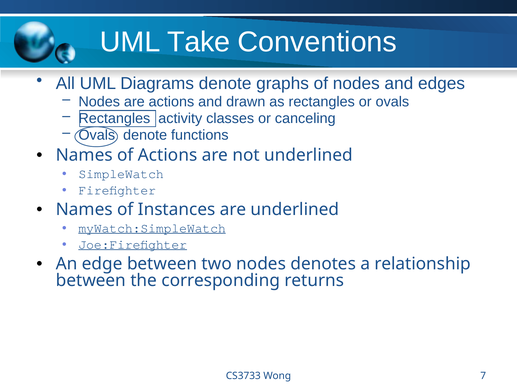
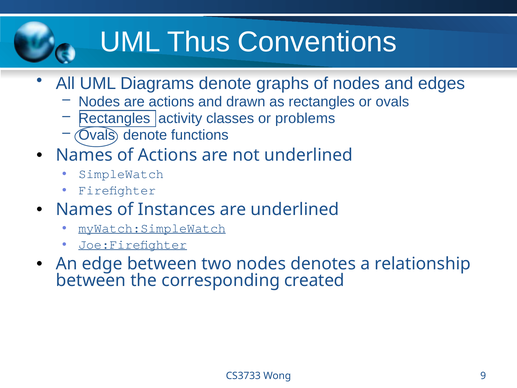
Take: Take -> Thus (199, 42)
canceling: canceling -> problems (305, 118)
returns: returns -> created (314, 280)
7: 7 -> 9 (483, 376)
